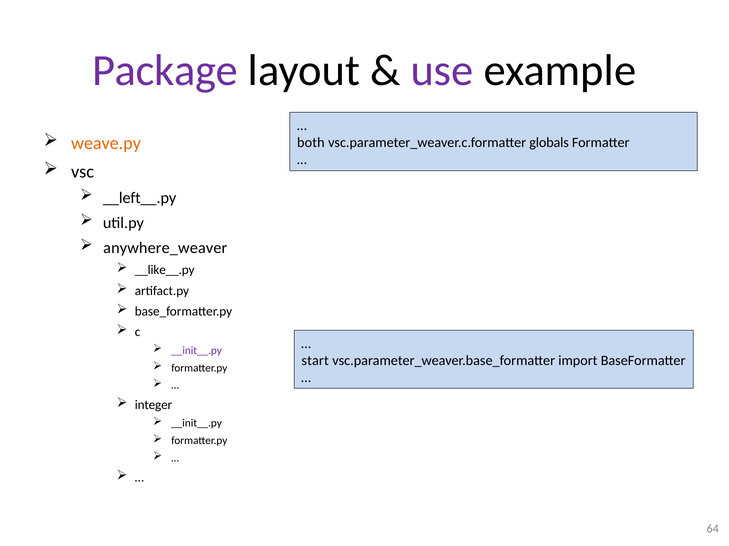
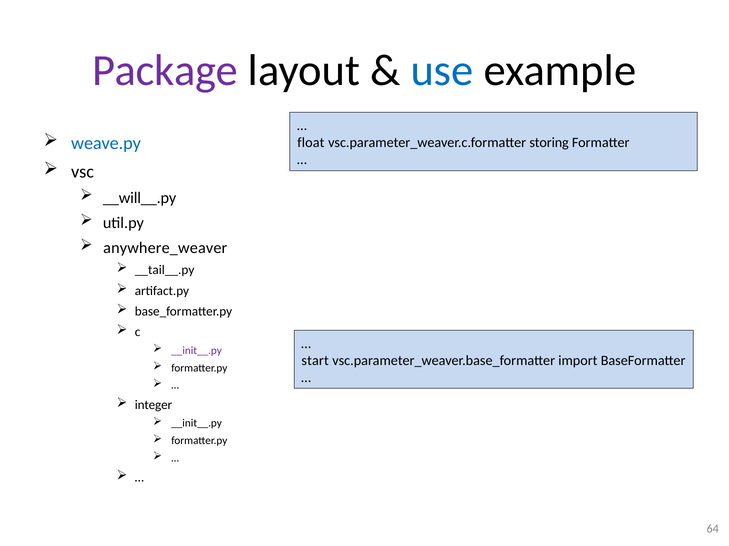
use colour: purple -> blue (442, 71)
weave.py colour: orange -> blue (106, 143)
both: both -> float (311, 143)
globals: globals -> storing (549, 143)
__left__.py: __left__.py -> __will__.py (140, 198)
__like__.py: __like__.py -> __tail__.py (165, 270)
